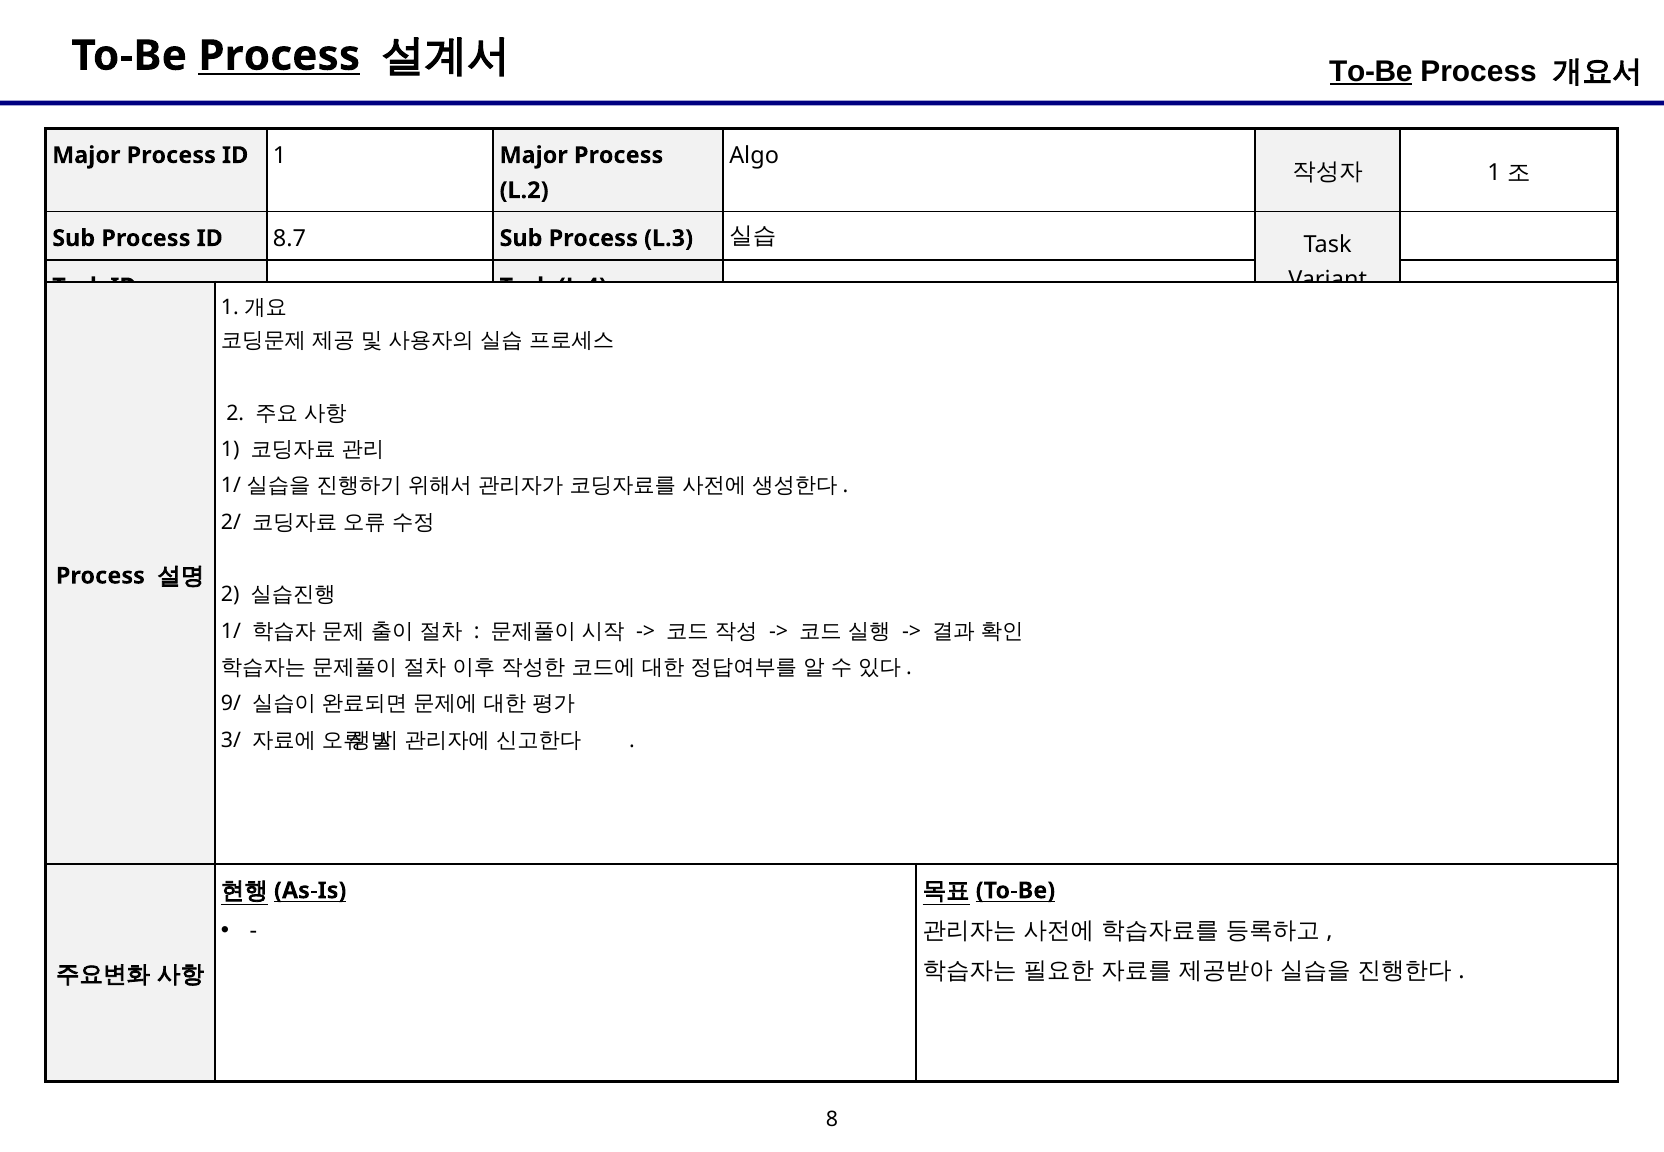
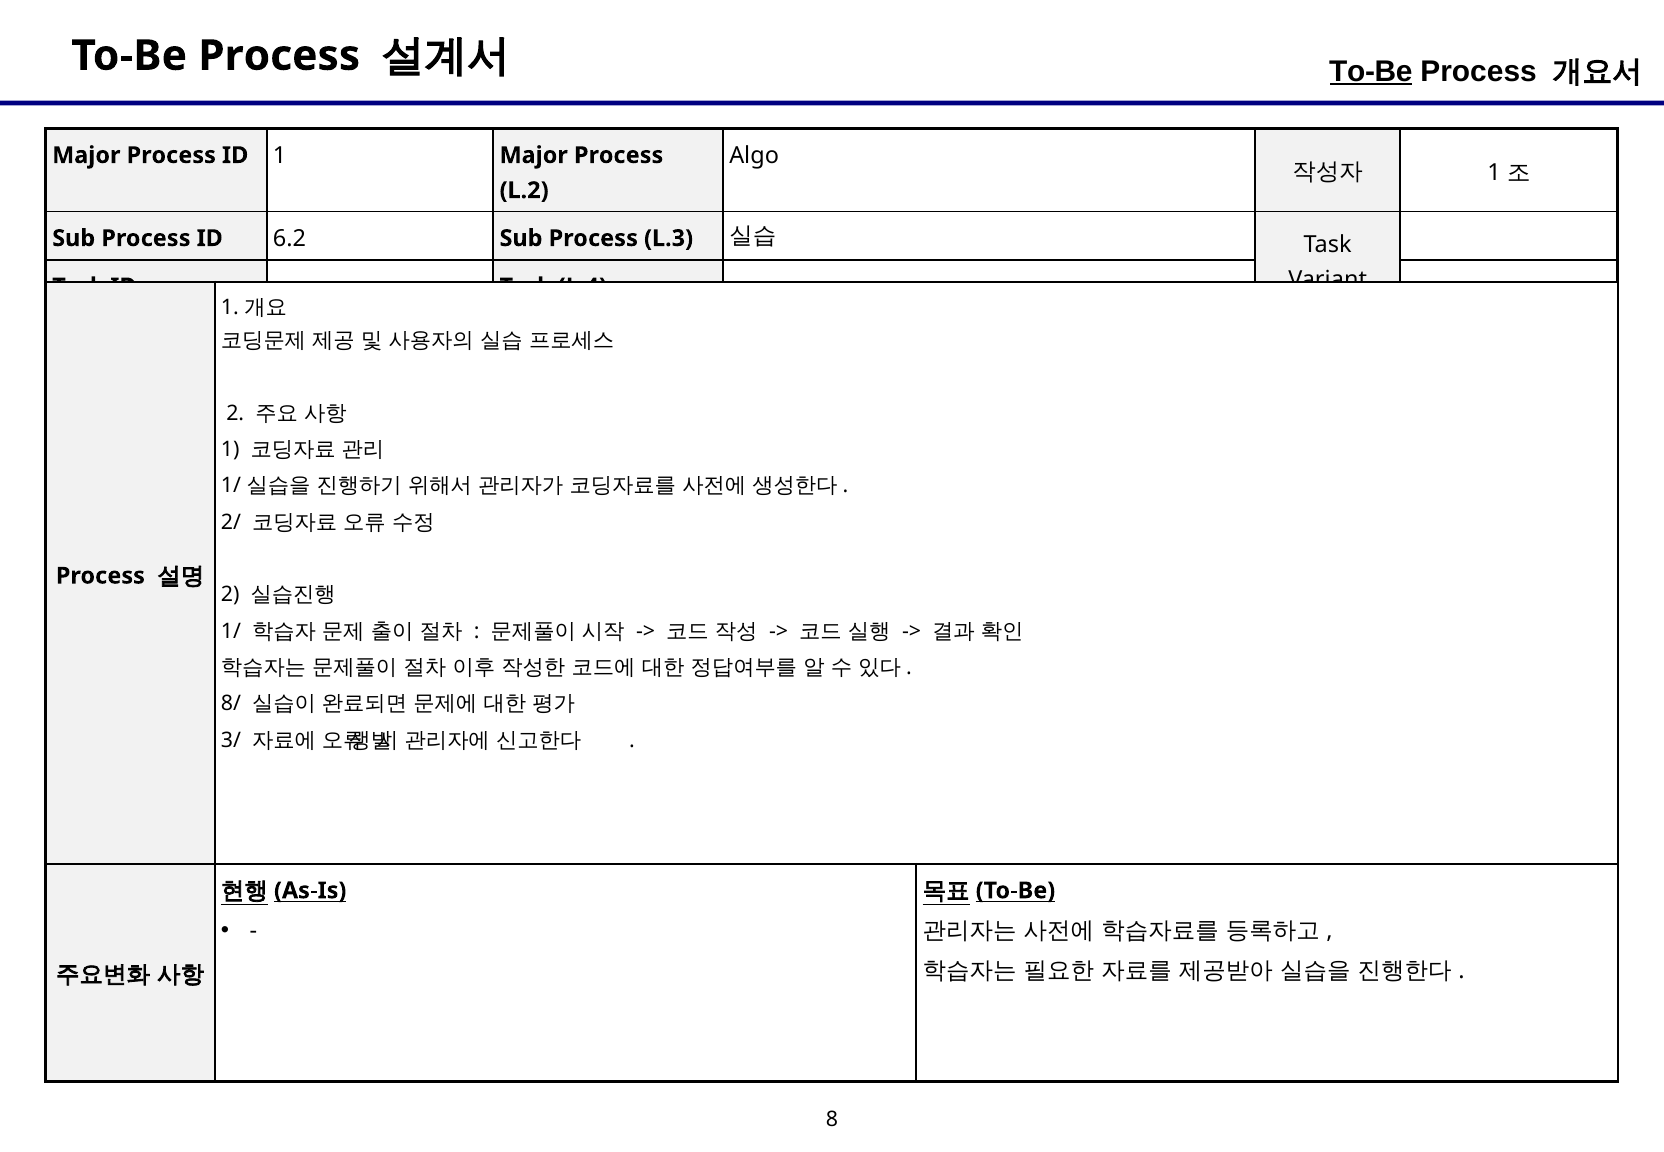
Process underline: present -> none (279, 56)
8.7: 8.7 -> 6.2 (290, 238)
9/: 9/ -> 8/ (231, 704)
